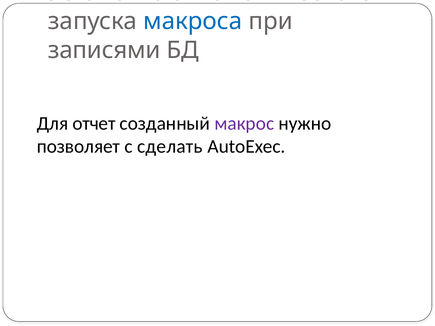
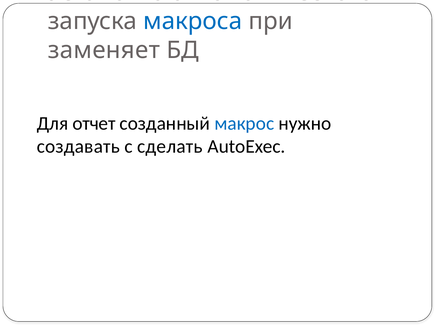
записями: записями -> заменяет (104, 50)
макрос colour: purple -> blue (244, 123)
позволяет: позволяет -> создавать (78, 147)
